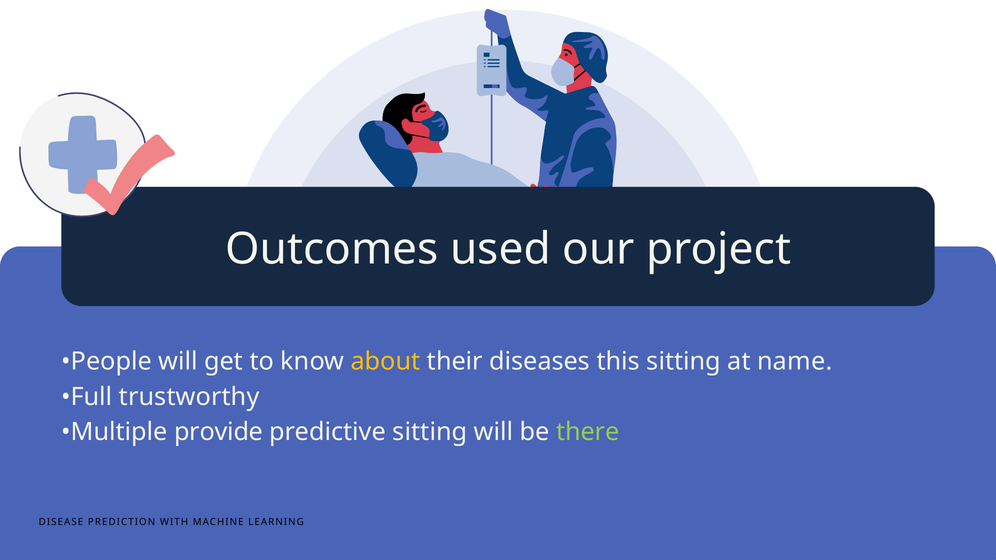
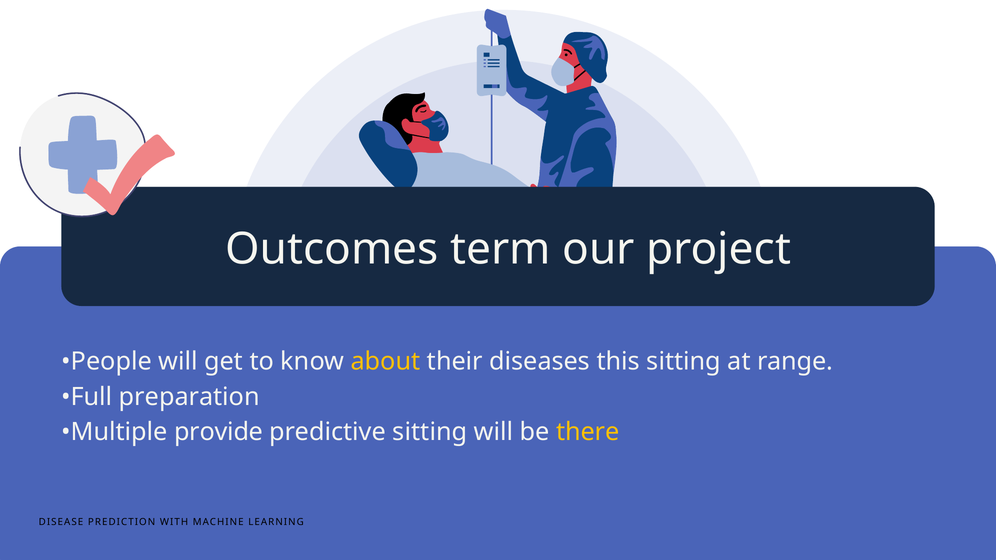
used: used -> term (500, 249)
name: name -> range (795, 362)
trustworthy: trustworthy -> preparation (189, 397)
there colour: light green -> yellow (588, 432)
